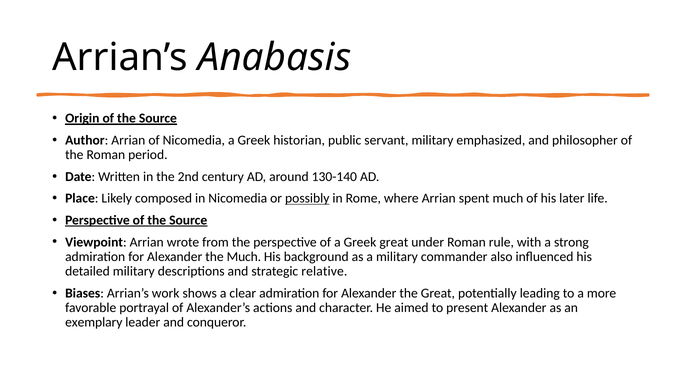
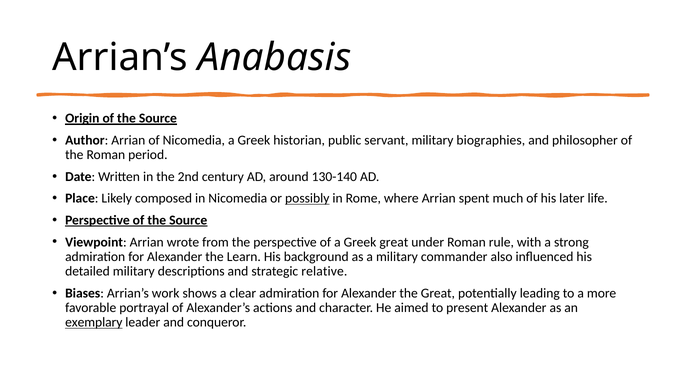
emphasized: emphasized -> biographies (491, 140)
the Much: Much -> Learn (244, 257)
exemplary underline: none -> present (94, 322)
